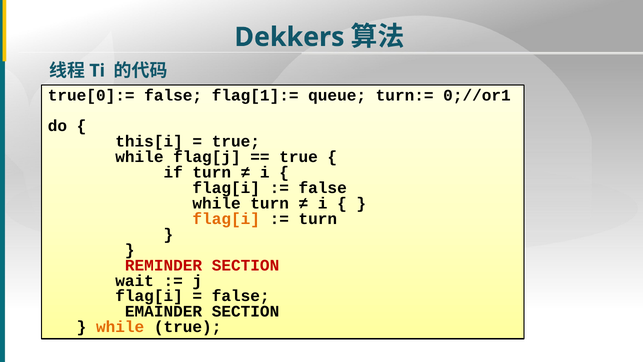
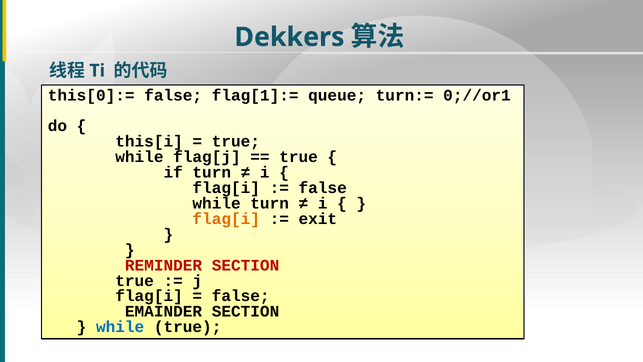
true[0]:=: true[0]:= -> this[0]:= (91, 95)
turn: turn -> exit (318, 219)
wait: wait -> true (135, 280)
while colour: orange -> blue (120, 327)
